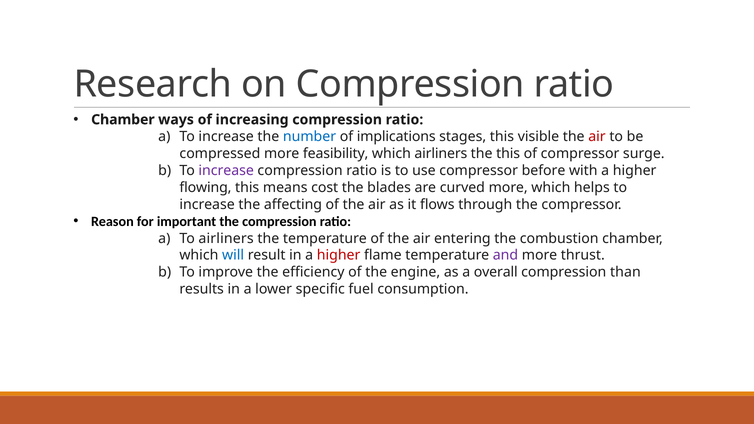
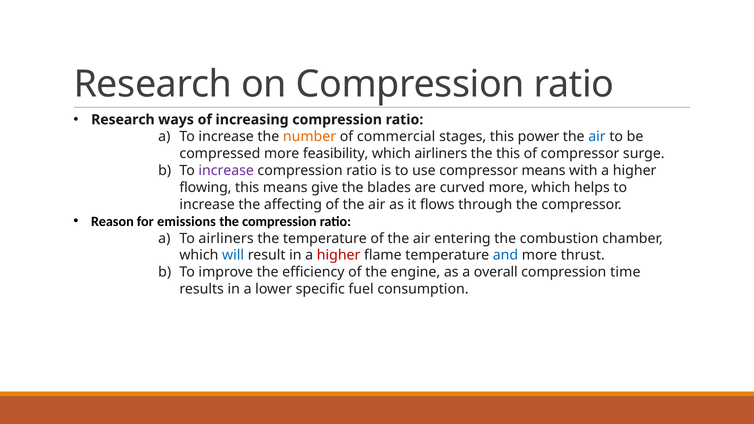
Chamber: Chamber -> Research (123, 120)
number colour: blue -> orange (310, 137)
implications: implications -> commercial (396, 137)
visible: visible -> power (539, 137)
air colour: red -> blue (597, 137)
compressor before: before -> means (544, 171)
cost: cost -> give (325, 188)
important: important -> emissions (187, 221)
and colour: purple -> blue (505, 255)
than: than -> time (625, 272)
